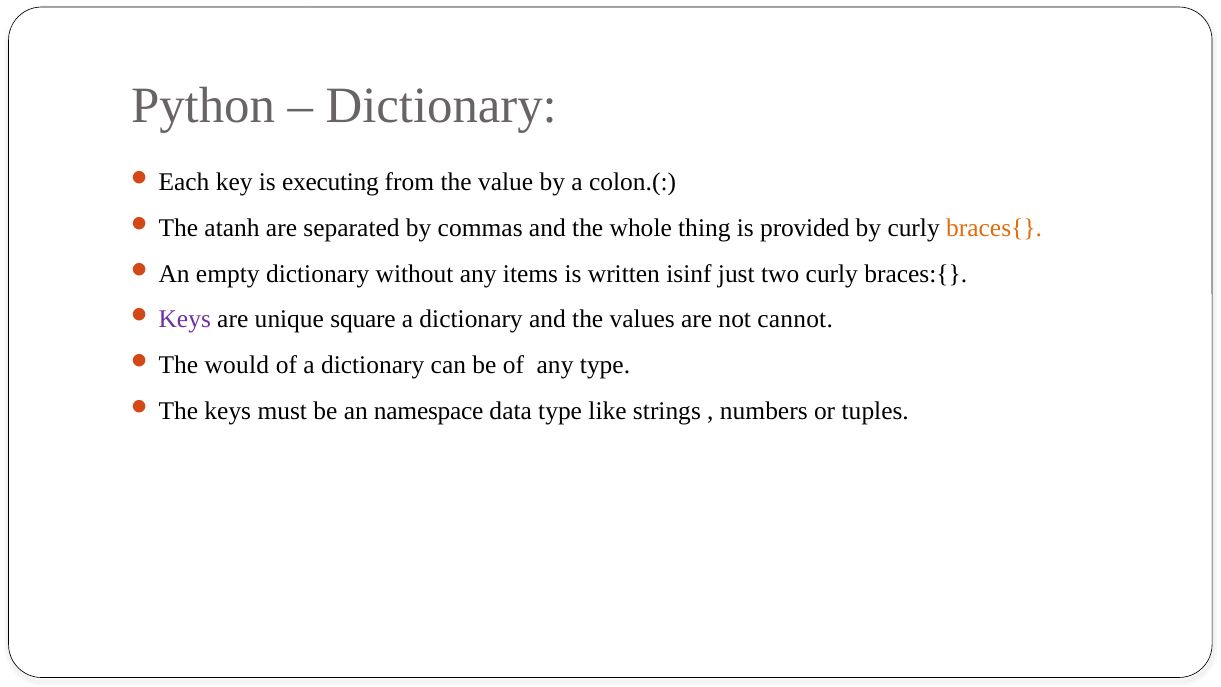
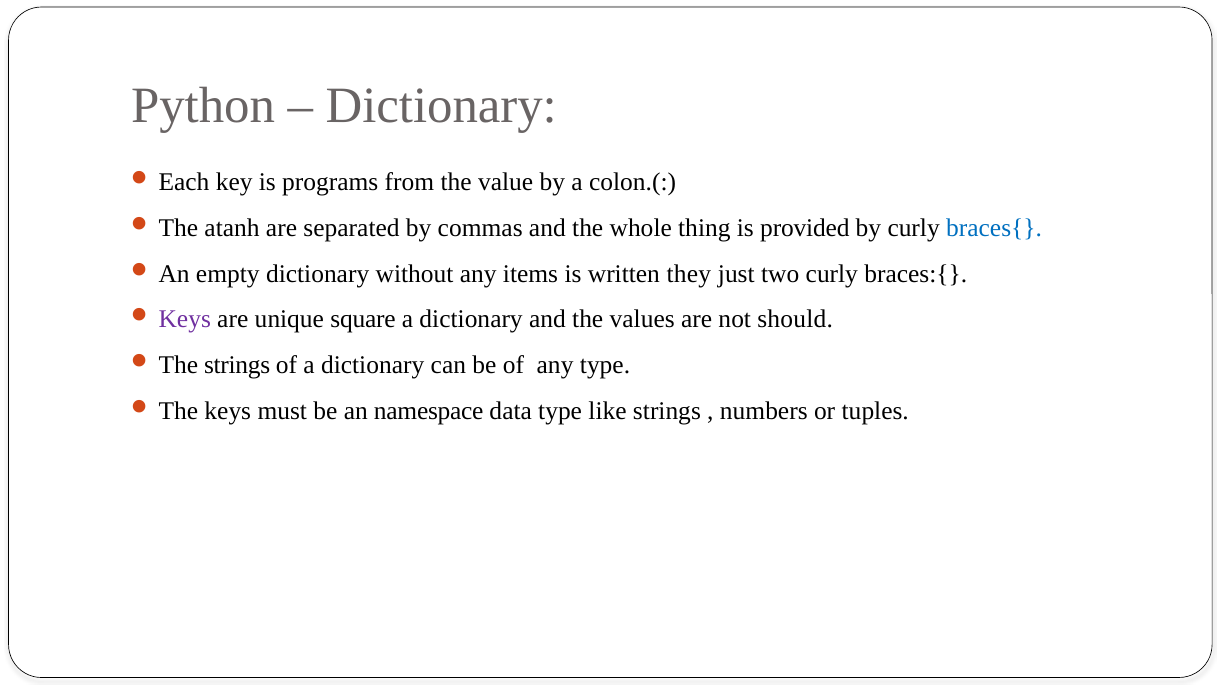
executing: executing -> programs (330, 182)
braces{ colour: orange -> blue (994, 228)
isinf: isinf -> they (689, 274)
cannot: cannot -> should (795, 319)
The would: would -> strings (237, 365)
